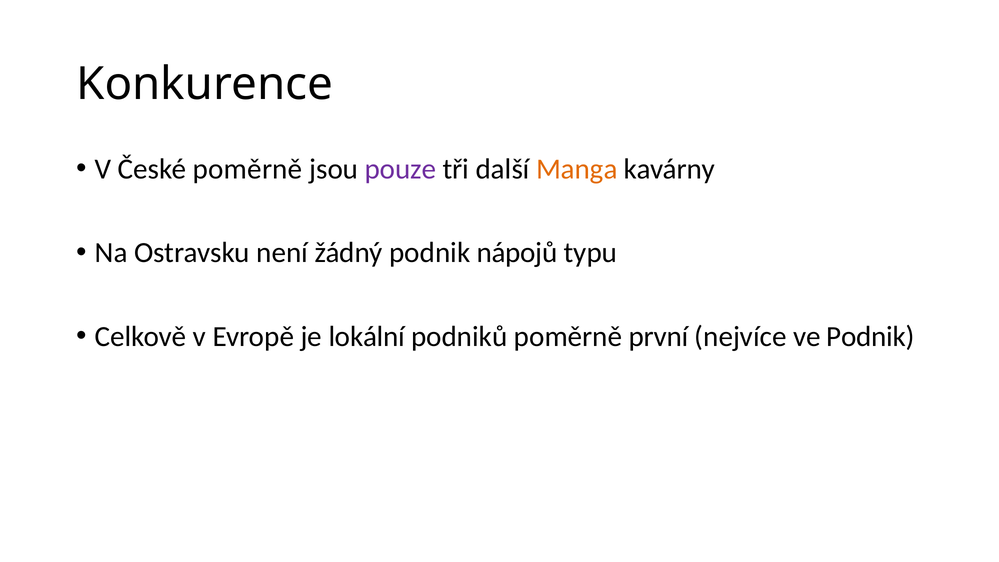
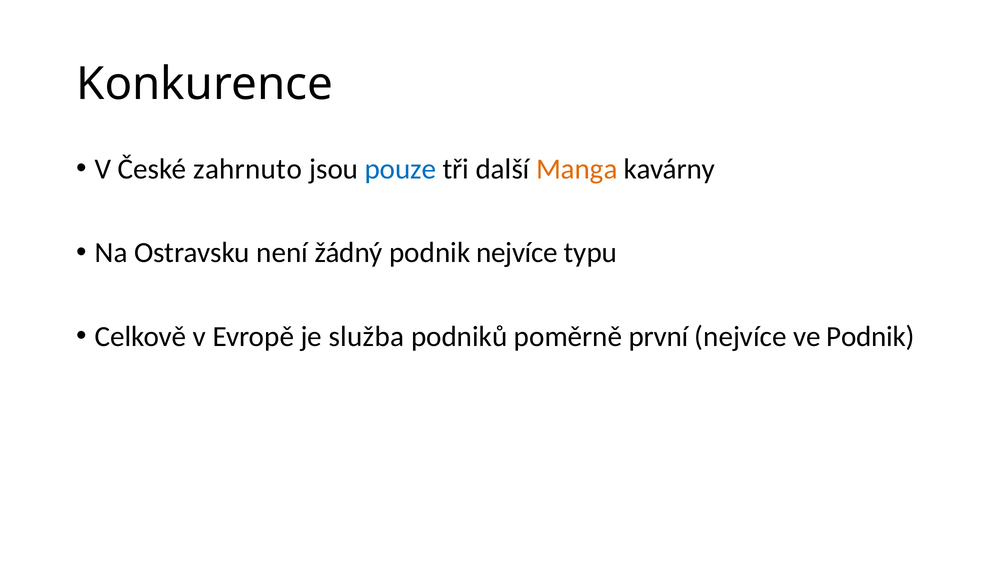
České poměrně: poměrně -> zahrnuto (248, 169)
pouze colour: purple -> blue (400, 169)
podnik nápojů: nápojů -> nejvíce (517, 253)
lokální: lokální -> služba (366, 336)
